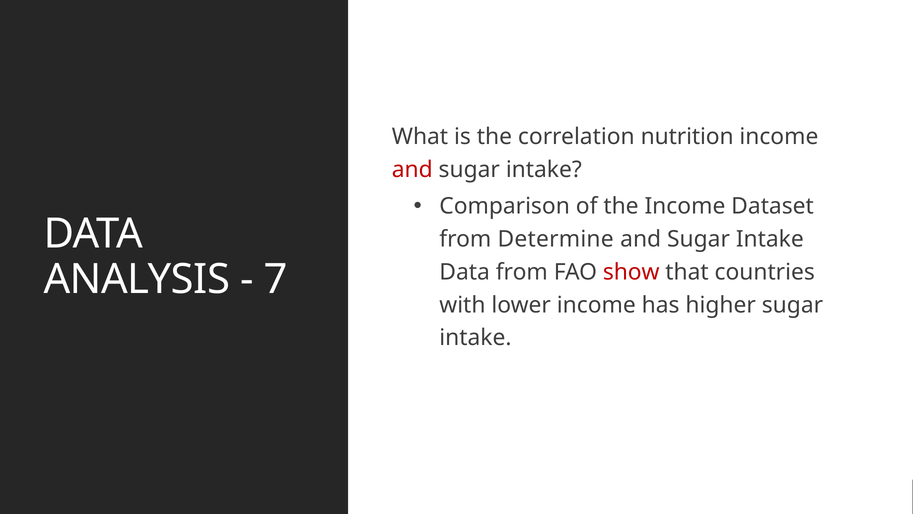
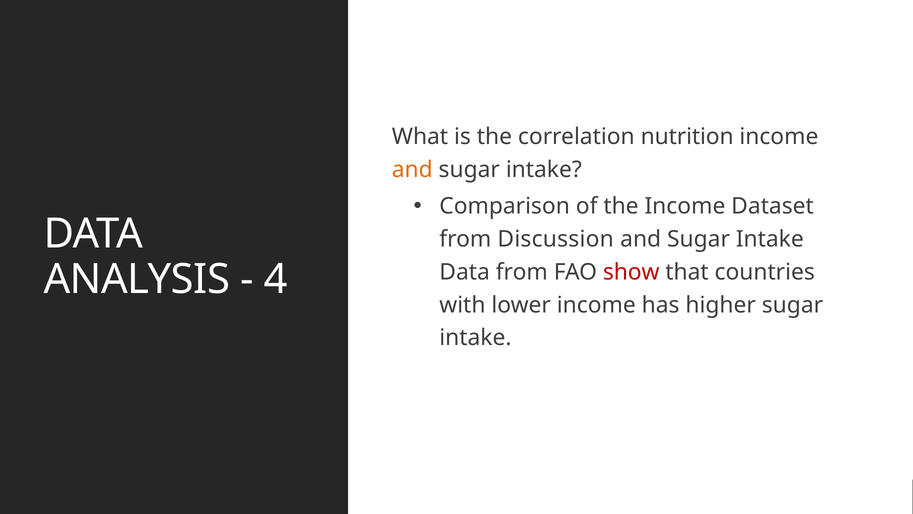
and colour: red -> orange (412, 169)
Determine: Determine -> Discussion (556, 239)
7: 7 -> 4 (275, 279)
